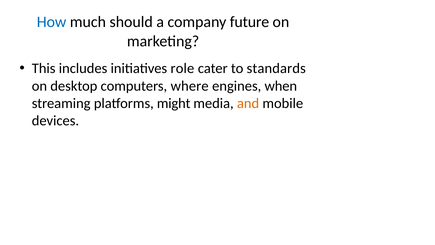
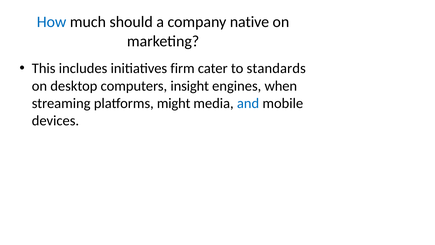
future: future -> native (250, 22)
role: role -> firm (183, 68)
where: where -> insight (190, 86)
and colour: orange -> blue (248, 103)
